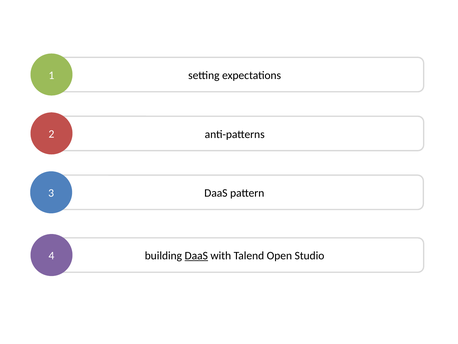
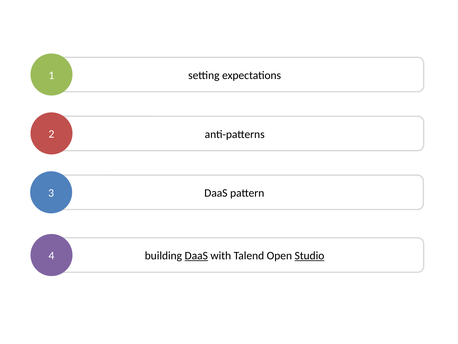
Studio underline: none -> present (309, 255)
